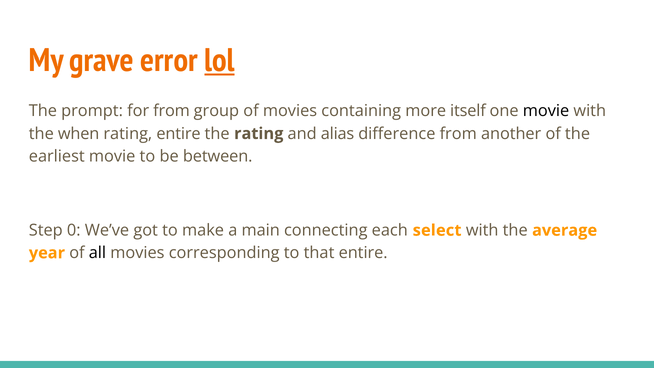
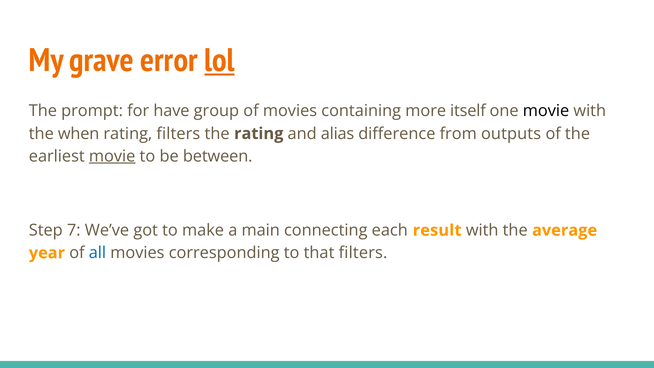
for from: from -> have (171, 111)
rating entire: entire -> filters (178, 134)
another: another -> outputs (511, 134)
movie underline: none -> present (112, 156)
0: 0 -> 7 (74, 230)
select: select -> result (437, 230)
all colour: black -> blue (97, 253)
that entire: entire -> filters (363, 253)
